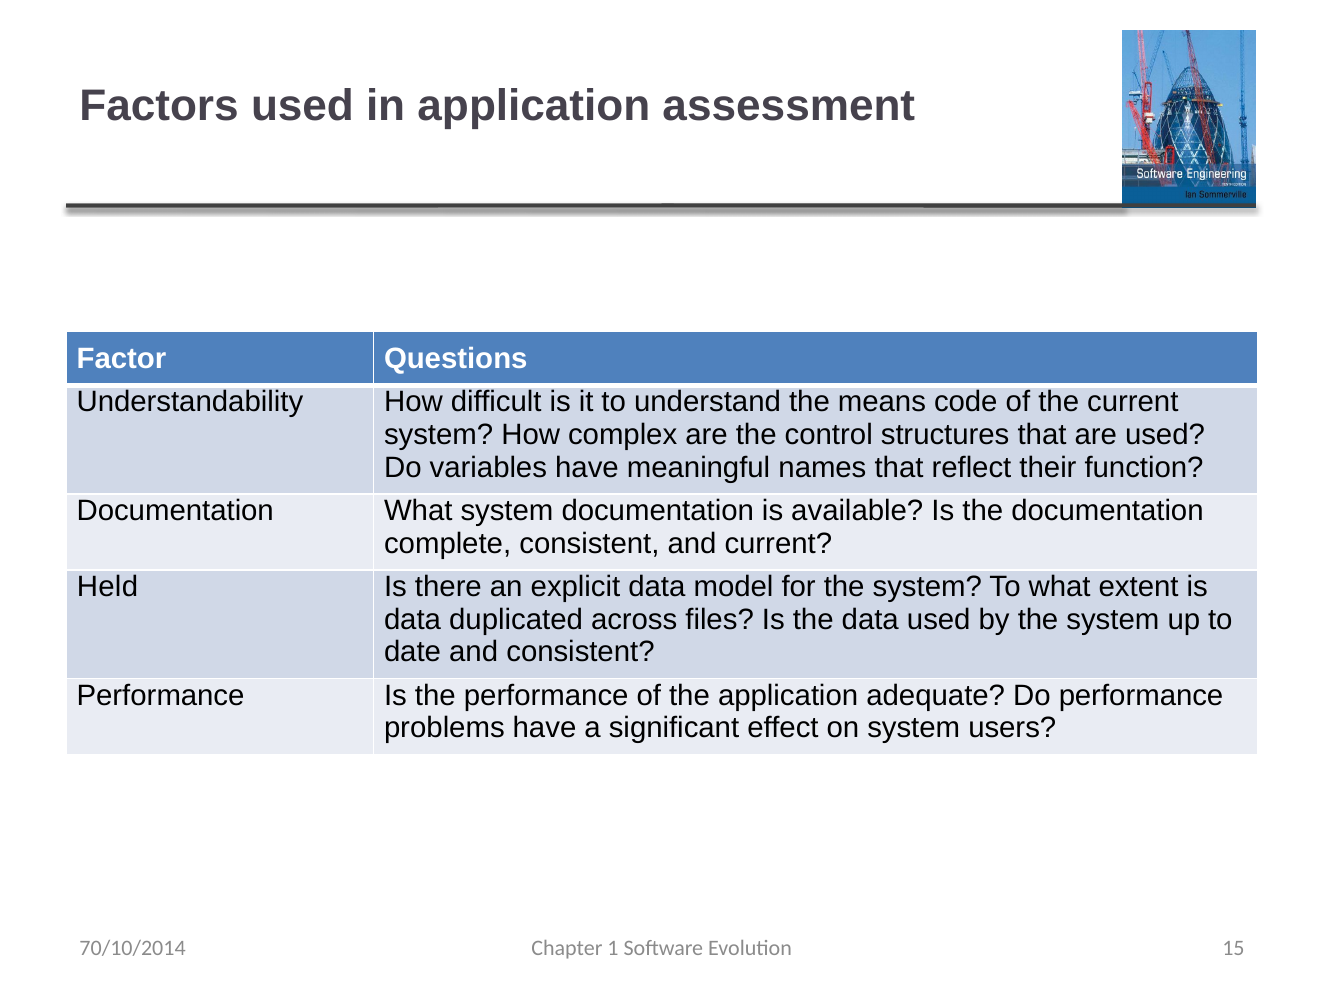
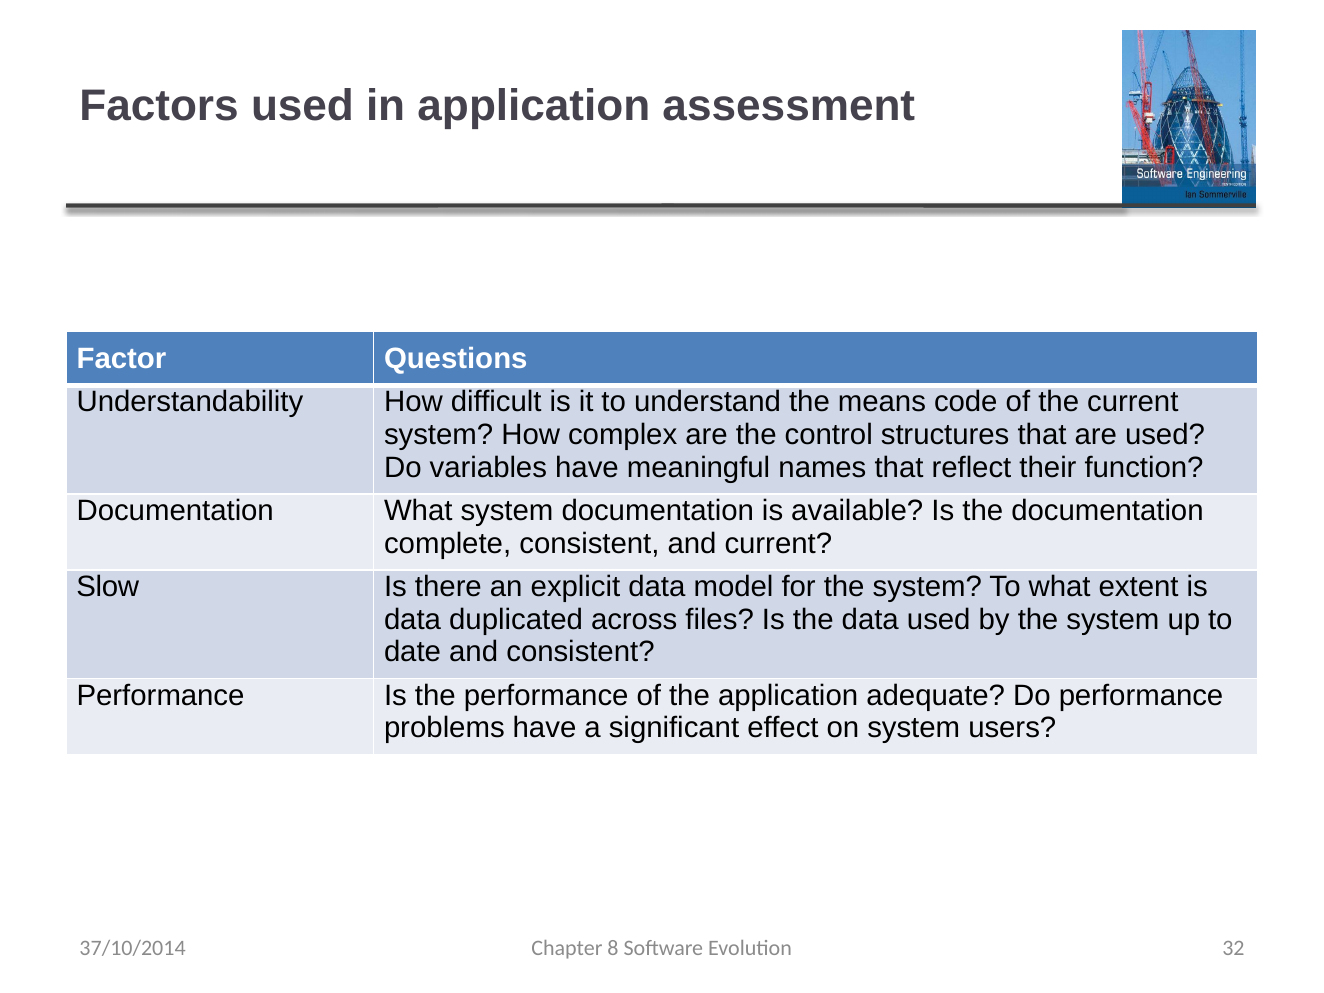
Held: Held -> Slow (108, 587)
1: 1 -> 8 (613, 948)
15: 15 -> 32 (1233, 948)
70/10/2014: 70/10/2014 -> 37/10/2014 (133, 948)
